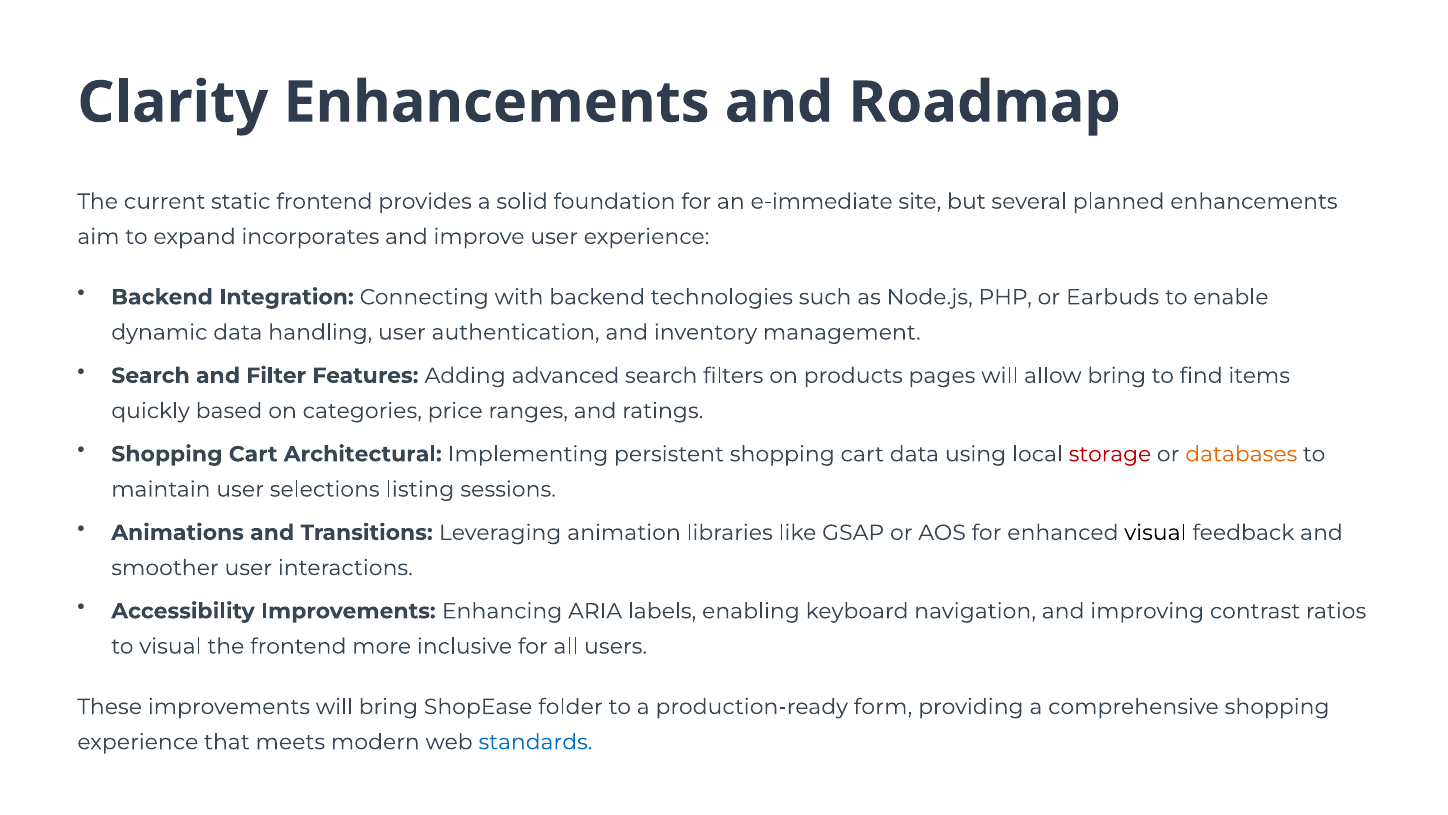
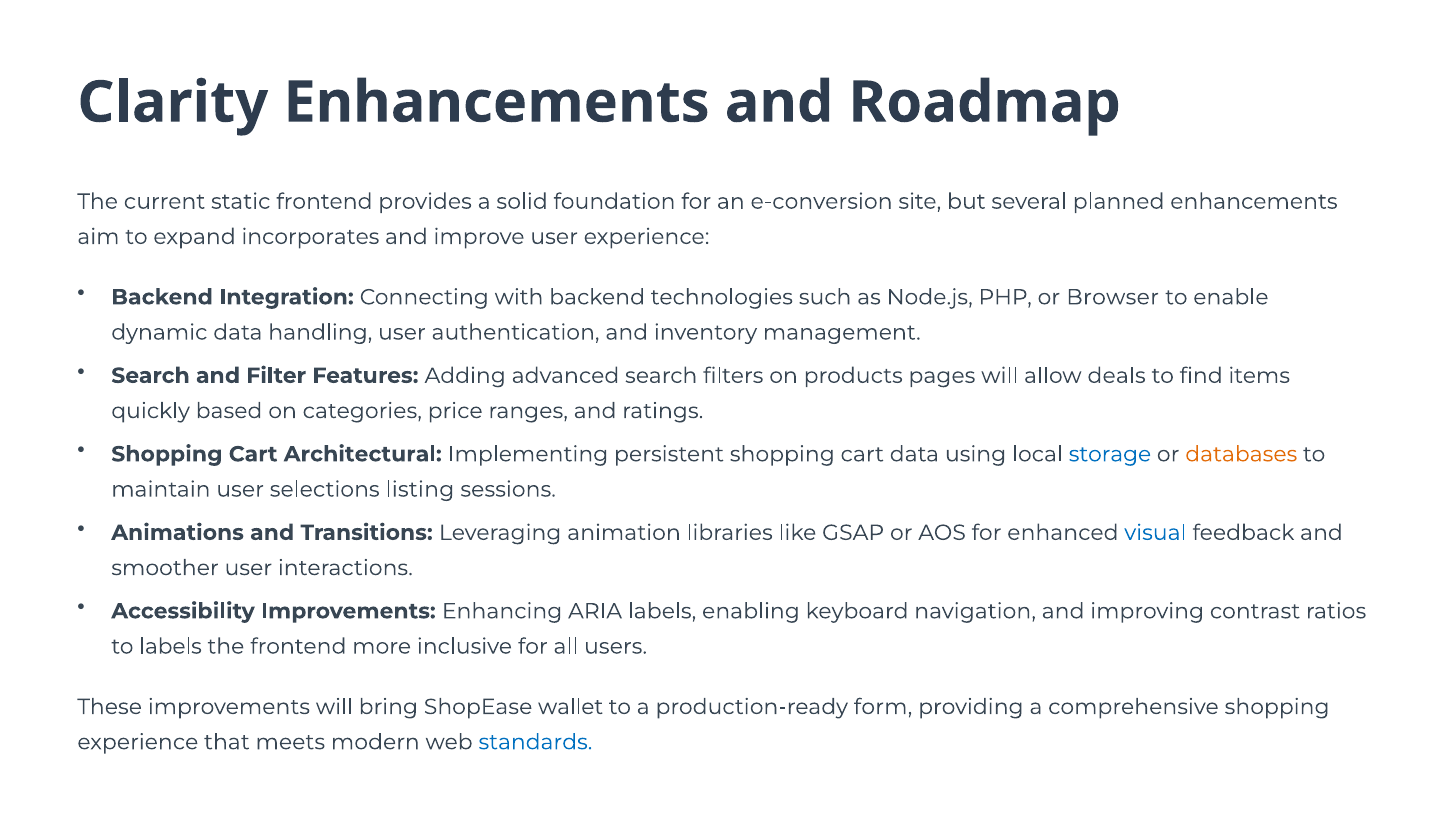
e-immediate: e-immediate -> e-conversion (822, 201)
Earbuds: Earbuds -> Browser (1113, 297)
allow bring: bring -> deals (1117, 375)
storage colour: red -> blue (1110, 454)
visual colour: black -> blue (1155, 532)
to visual: visual -> labels (171, 646)
folder: folder -> wallet (571, 706)
